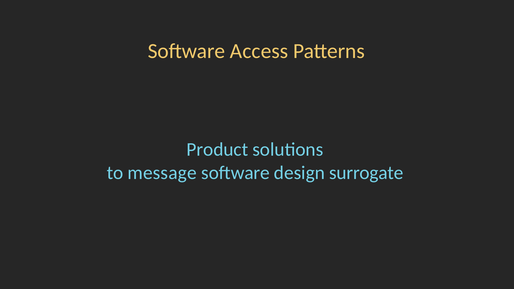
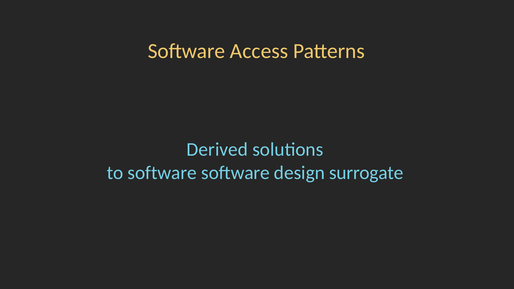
Product: Product -> Derived (217, 150)
to message: message -> software (162, 173)
